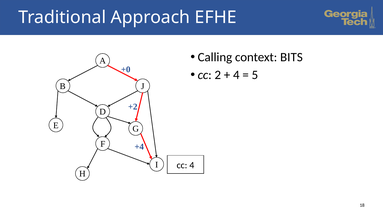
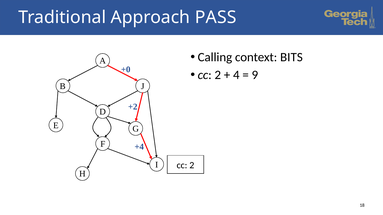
EFHE: EFHE -> PASS (216, 17)
5: 5 -> 9 (255, 75)
4: 4 -> 2 (192, 165)
